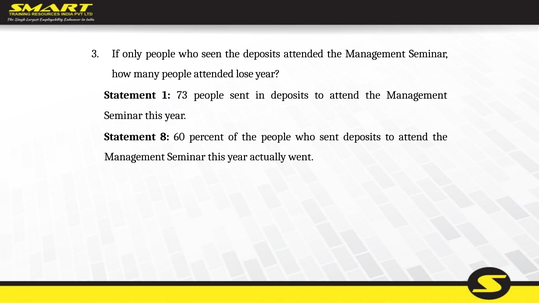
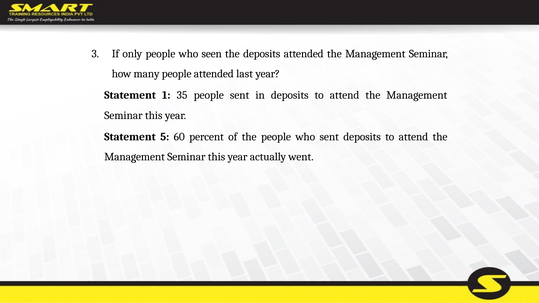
lose: lose -> last (245, 74)
73: 73 -> 35 (182, 95)
8: 8 -> 5 (165, 137)
